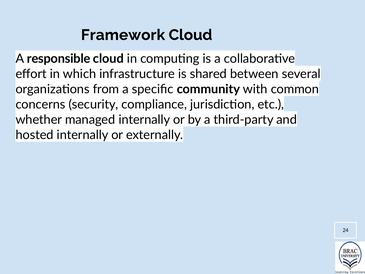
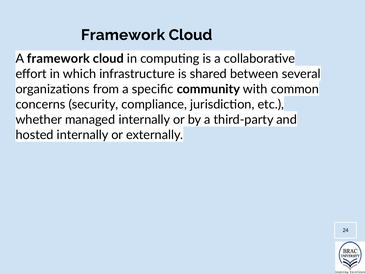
A responsible: responsible -> framework (59, 59)
